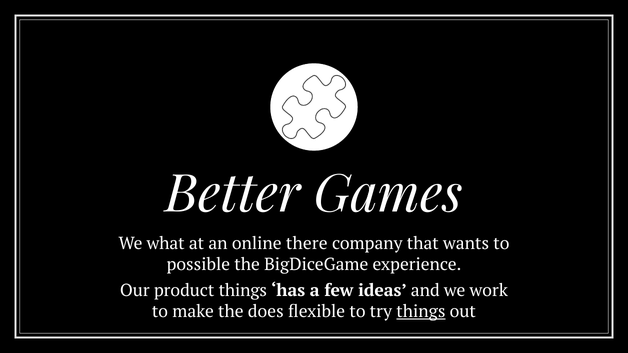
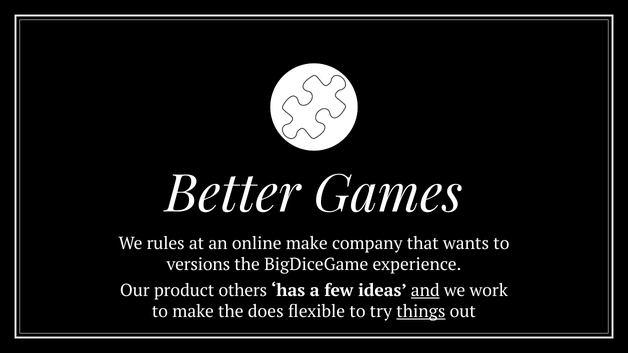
what: what -> rules (166, 244)
online there: there -> make (307, 244)
possible: possible -> versions (198, 264)
product things: things -> others (243, 291)
and underline: none -> present (425, 291)
